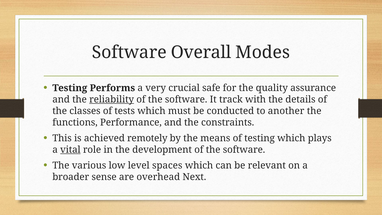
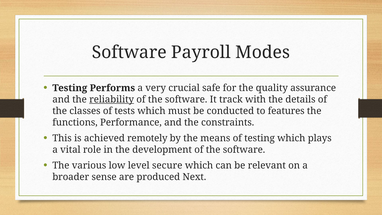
Overall: Overall -> Payroll (201, 52)
another: another -> features (286, 111)
vital underline: present -> none (70, 150)
spaces: spaces -> secure (167, 165)
overhead: overhead -> produced (158, 177)
